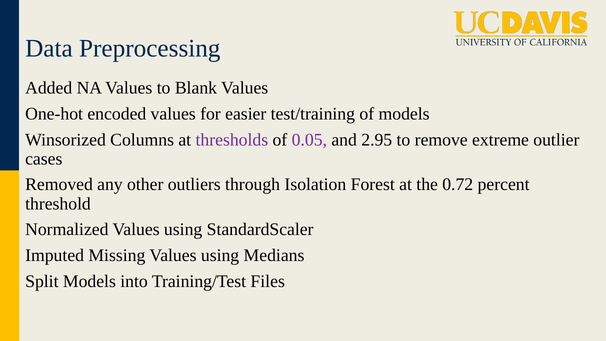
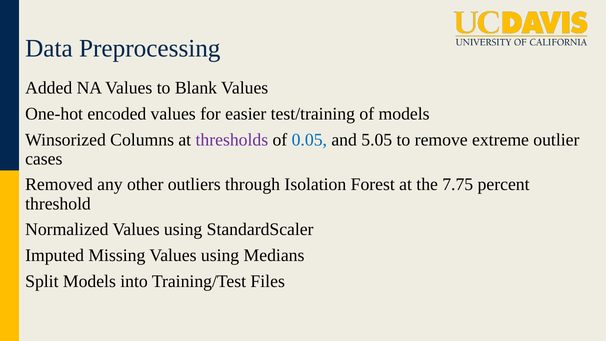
0.05 colour: purple -> blue (309, 140)
2.95: 2.95 -> 5.05 (377, 140)
0.72: 0.72 -> 7.75 (458, 185)
